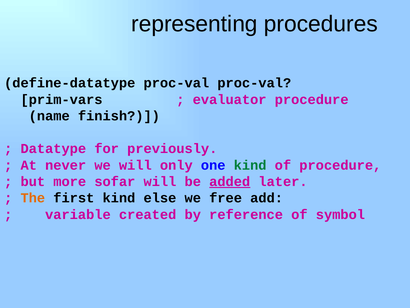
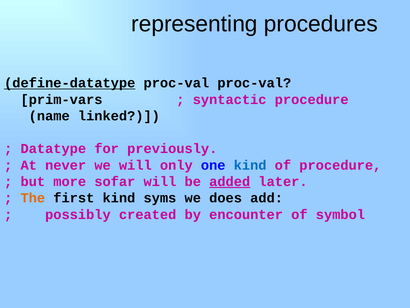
define-datatype underline: none -> present (70, 83)
evaluator: evaluator -> syntactic (230, 99)
finish: finish -> linked (119, 116)
kind colour: green -> blue (250, 165)
else: else -> syms (160, 198)
free: free -> does (226, 198)
variable: variable -> possibly (78, 214)
reference: reference -> encounter (246, 214)
